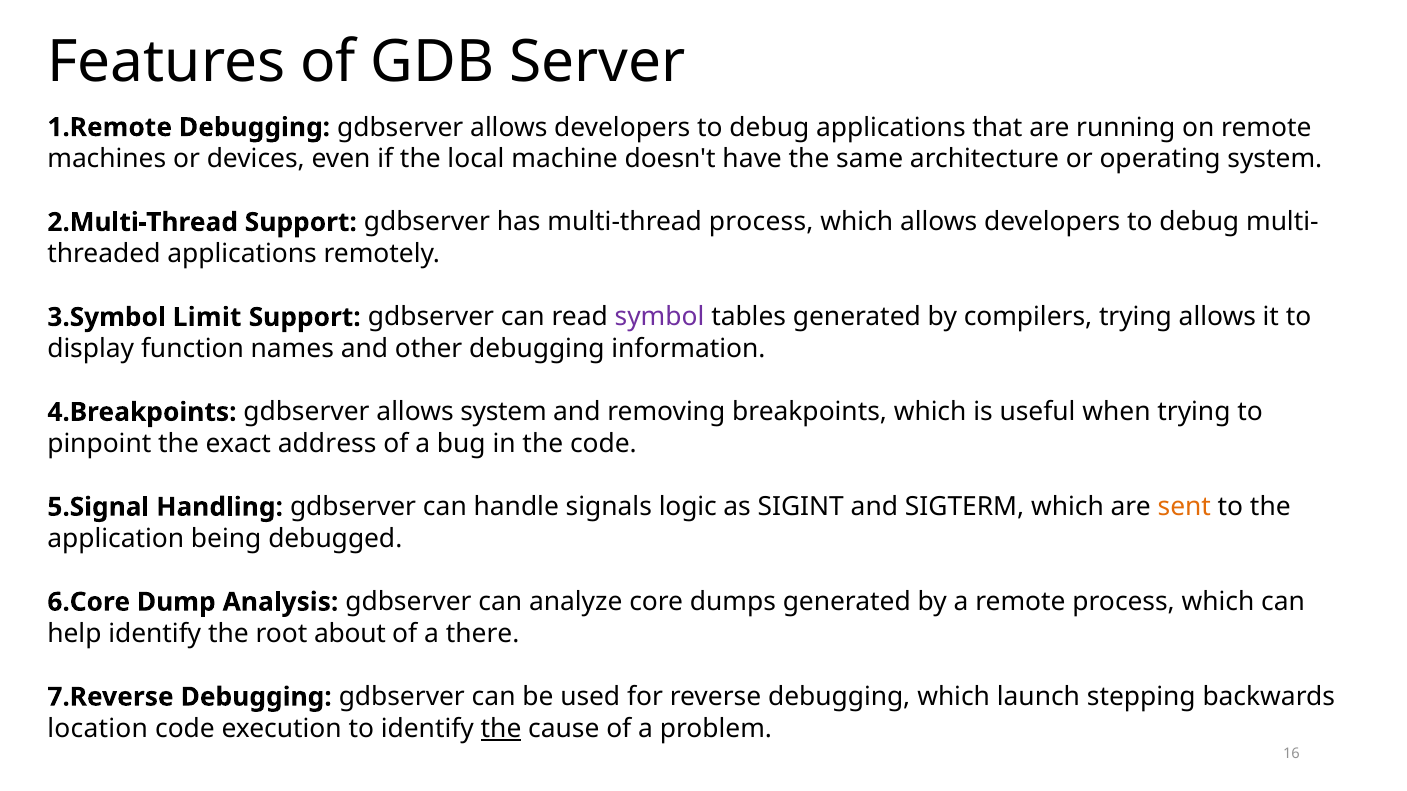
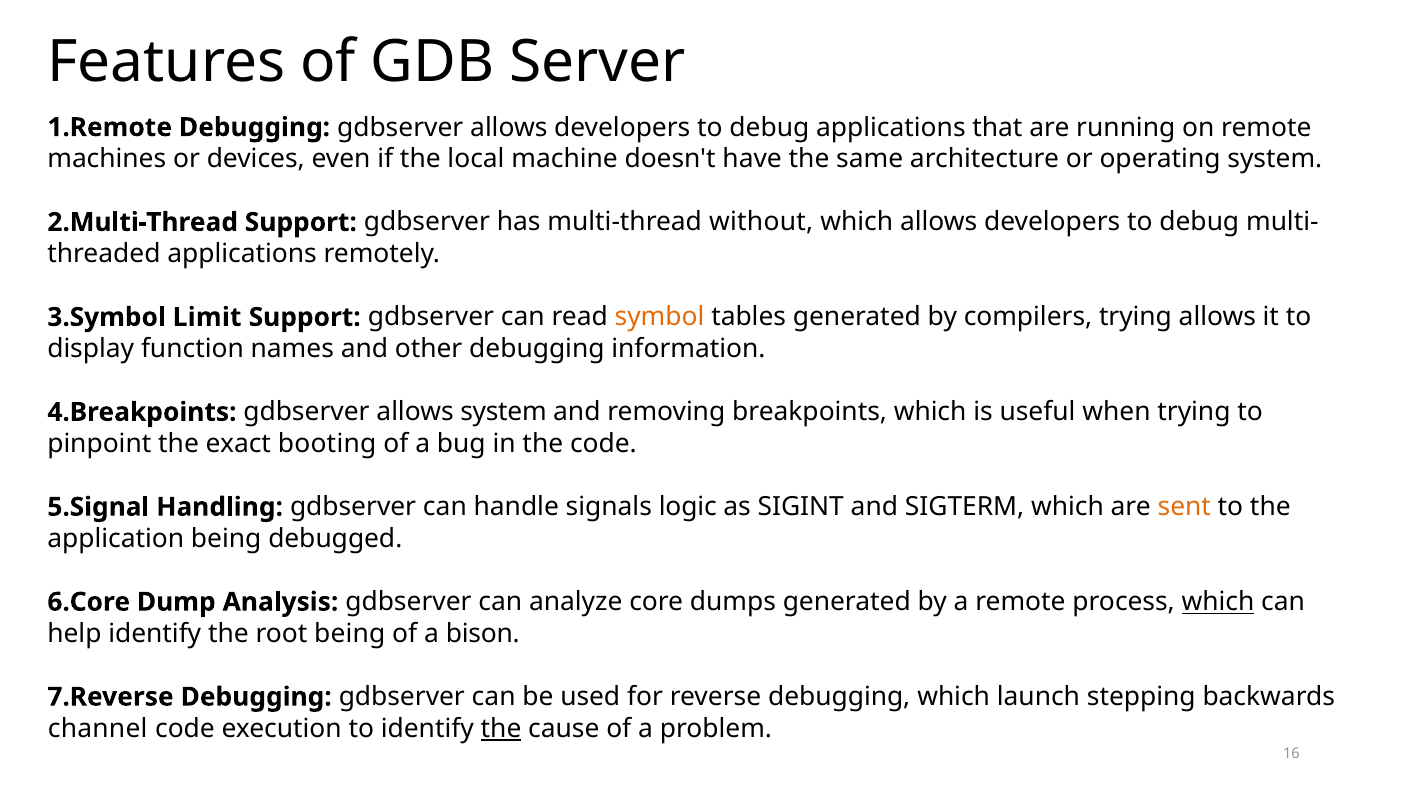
multi-thread process: process -> without (761, 222)
symbol colour: purple -> orange (660, 317)
address: address -> booting (327, 444)
which underline: none -> present (1218, 602)
root about: about -> being (350, 634)
there: there -> bison (483, 634)
location: location -> channel (98, 729)
